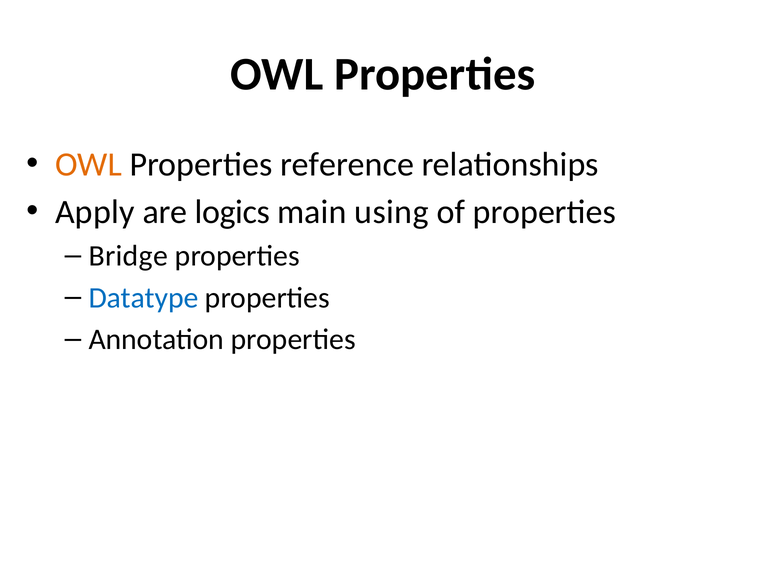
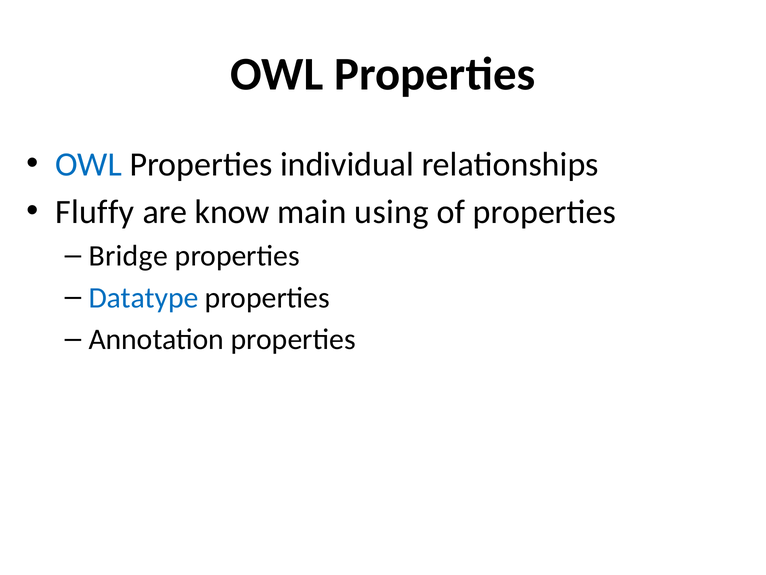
OWL colour: orange -> blue (88, 164)
reference: reference -> individual (347, 164)
Apply: Apply -> Fluffy (95, 212)
logics: logics -> know (232, 212)
